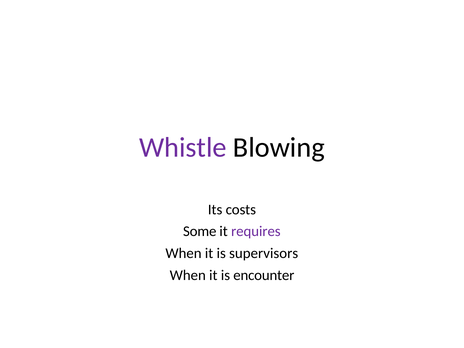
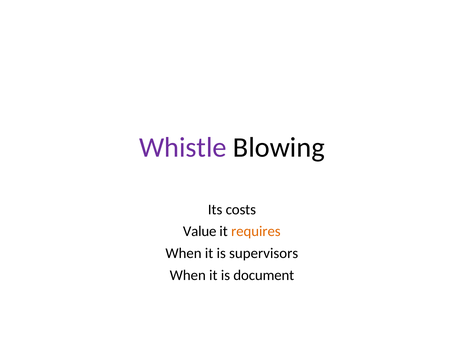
Some: Some -> Value (200, 231)
requires colour: purple -> orange (256, 231)
encounter: encounter -> document (264, 275)
